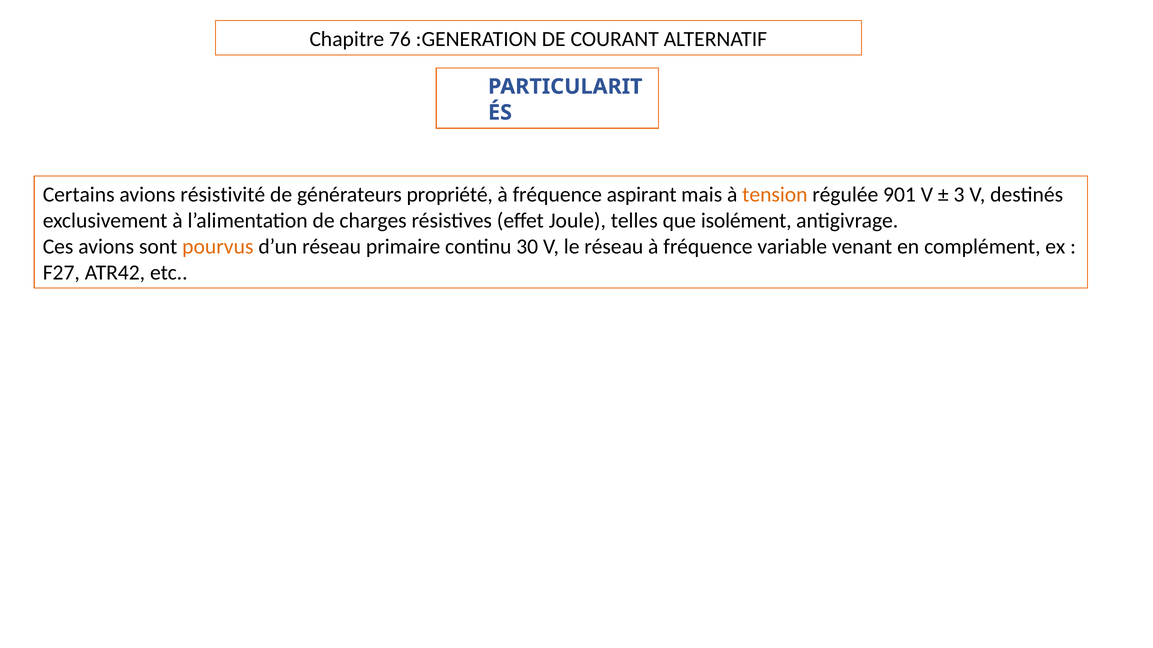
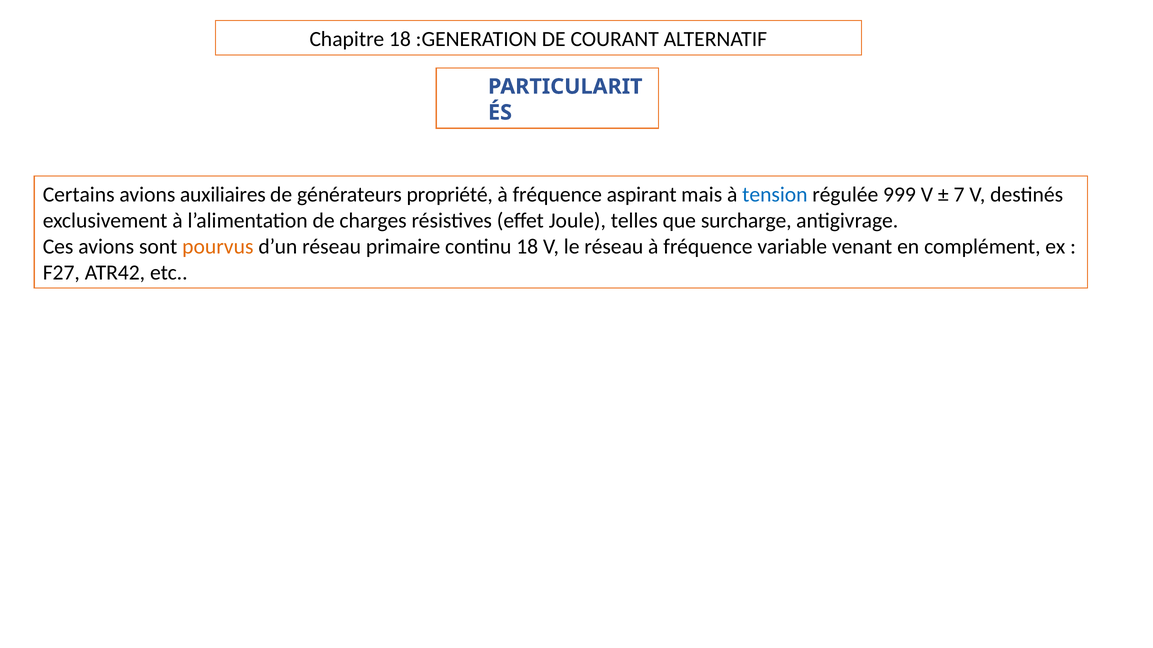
Chapitre 76: 76 -> 18 (400, 39)
résistivité: résistivité -> auxiliaires (223, 195)
tension colour: orange -> blue (775, 195)
901: 901 -> 999 (900, 195)
3: 3 -> 7 (959, 195)
isolément: isolément -> surcharge (746, 221)
continu 30: 30 -> 18 (527, 247)
